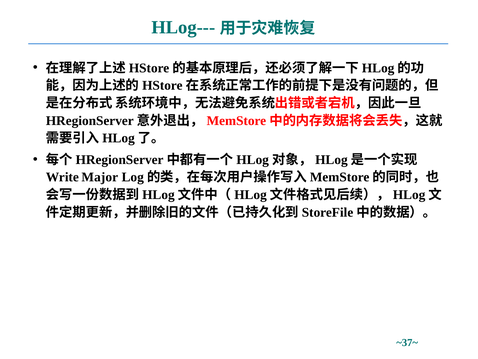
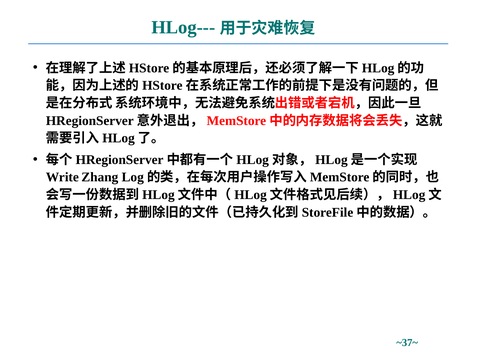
Major: Major -> Zhang (100, 177)
